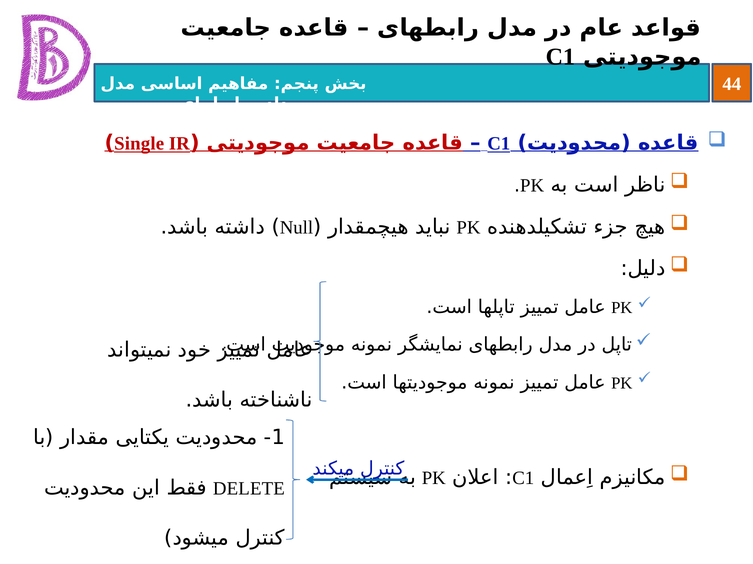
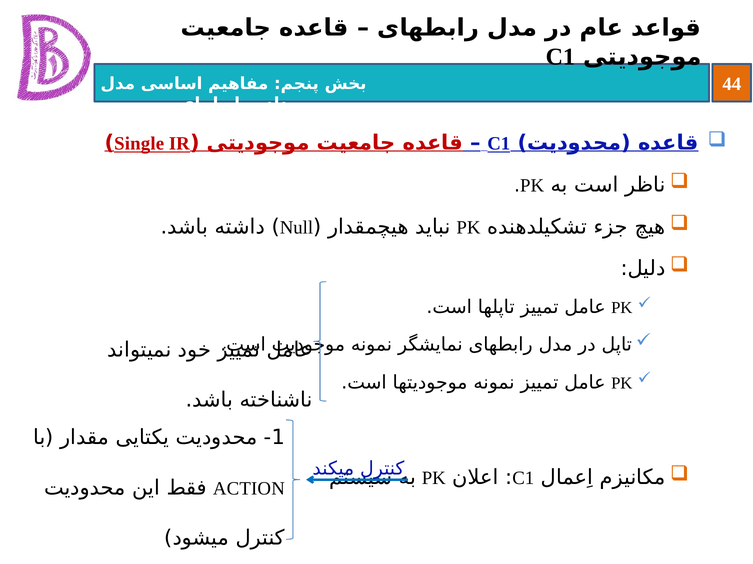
DELETE: DELETE -> ACTION (249, 489)
